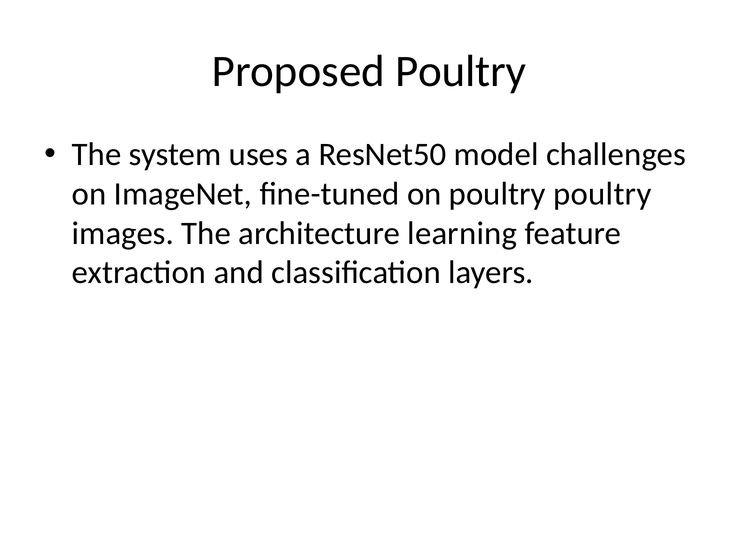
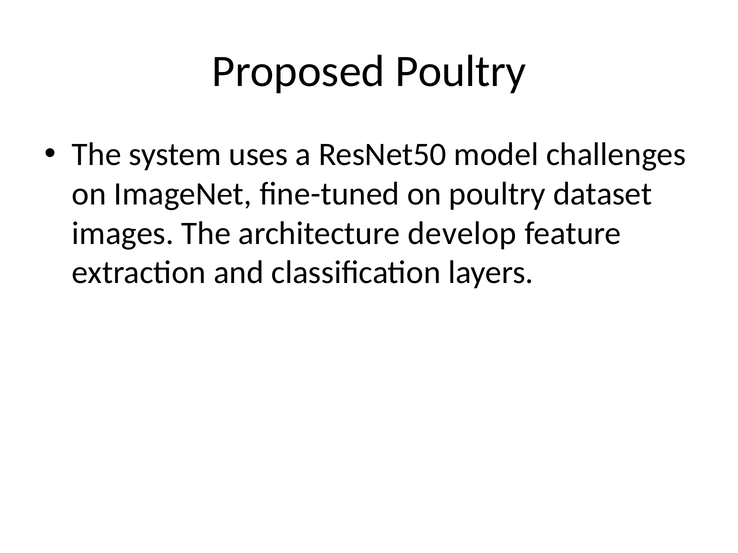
poultry poultry: poultry -> dataset (603, 194)
learning: learning -> develop (462, 234)
